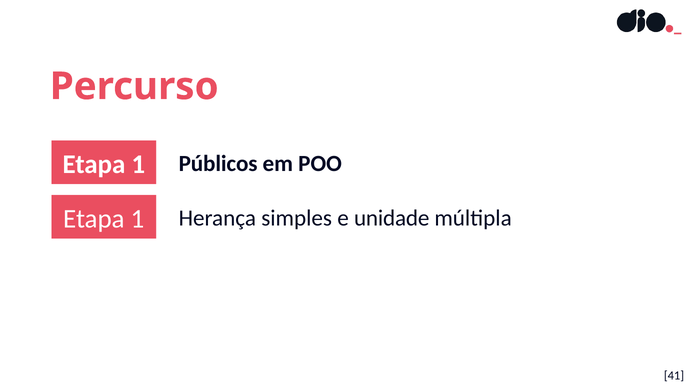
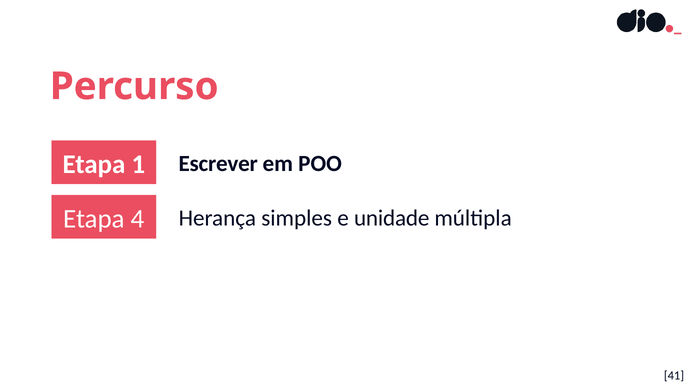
Públicos: Públicos -> Escrever (218, 164)
1: 1 -> 4 (138, 219)
